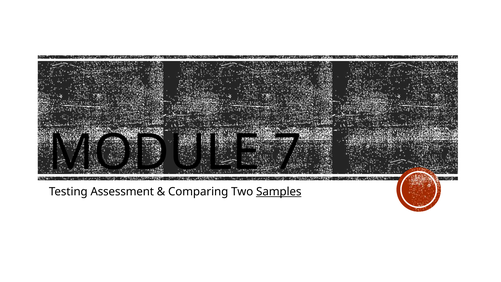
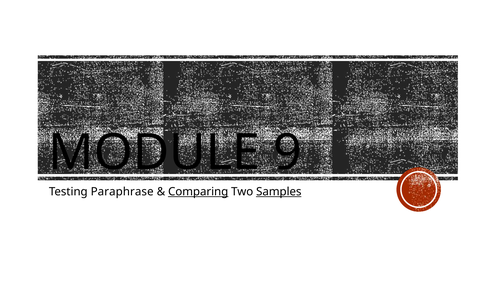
7: 7 -> 9 (287, 152)
Assessment: Assessment -> Paraphrase (122, 192)
Comparing underline: none -> present (198, 192)
